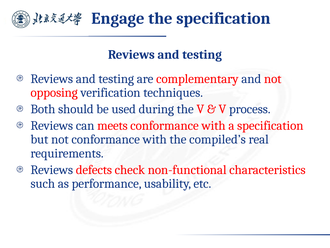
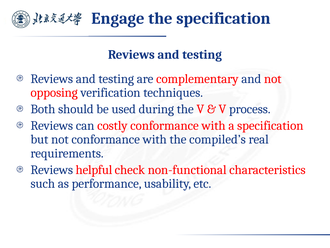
meets: meets -> costly (112, 125)
defects: defects -> helpful (94, 169)
